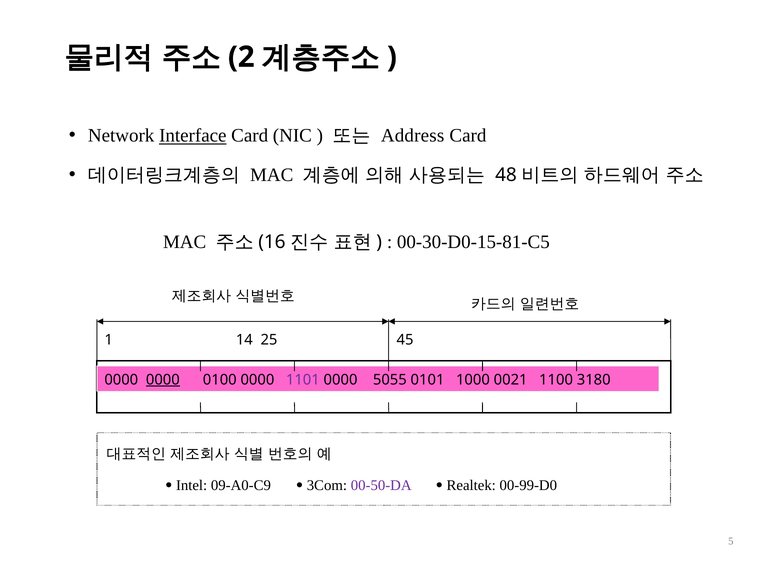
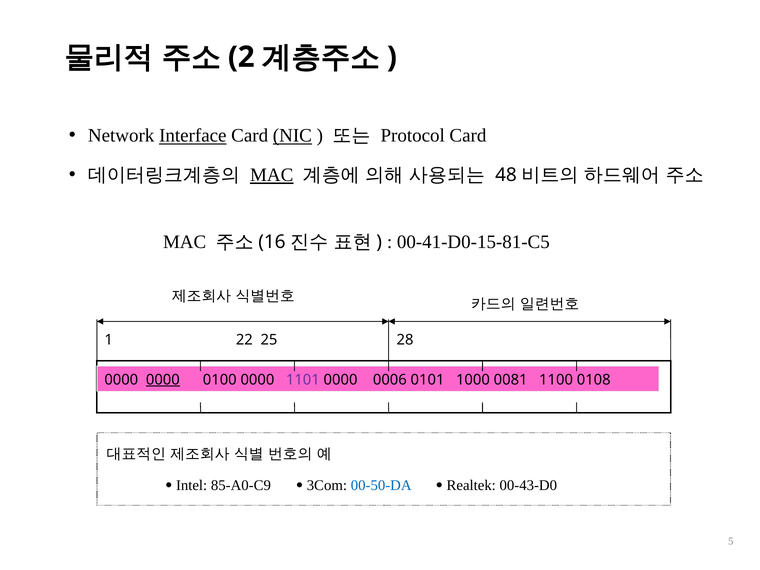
NIC underline: none -> present (292, 136)
Address: Address -> Protocol (413, 136)
MAC underline: none -> present (272, 175)
00-30-D0-15-81-C5: 00-30-D0-15-81-C5 -> 00-41-D0-15-81-C5 (473, 242)
14: 14 -> 22 (244, 340)
45: 45 -> 28 (405, 340)
5055: 5055 -> 0006 (390, 380)
0021: 0021 -> 0081 (511, 380)
3180: 3180 -> 0108 (594, 380)
09-A0-C9: 09-A0-C9 -> 85-A0-C9 (241, 485)
00-50-DA colour: purple -> blue (381, 485)
00-99-D0: 00-99-D0 -> 00-43-D0 (528, 485)
